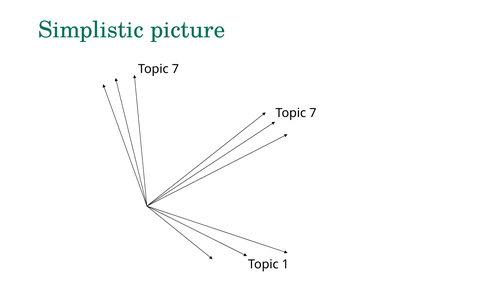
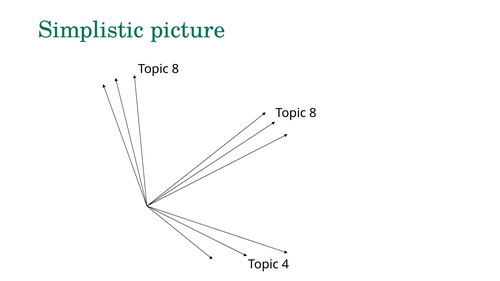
7: 7 -> 8 (175, 69)
7: 7 -> 8 (313, 113)
1: 1 -> 4 (285, 265)
